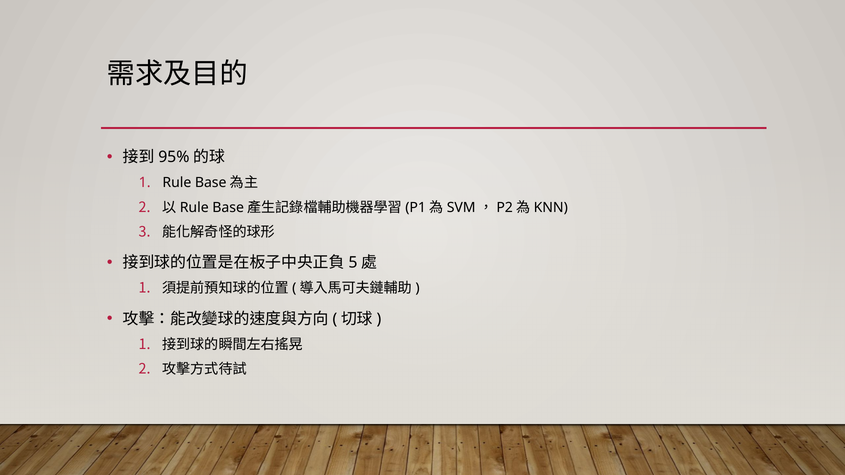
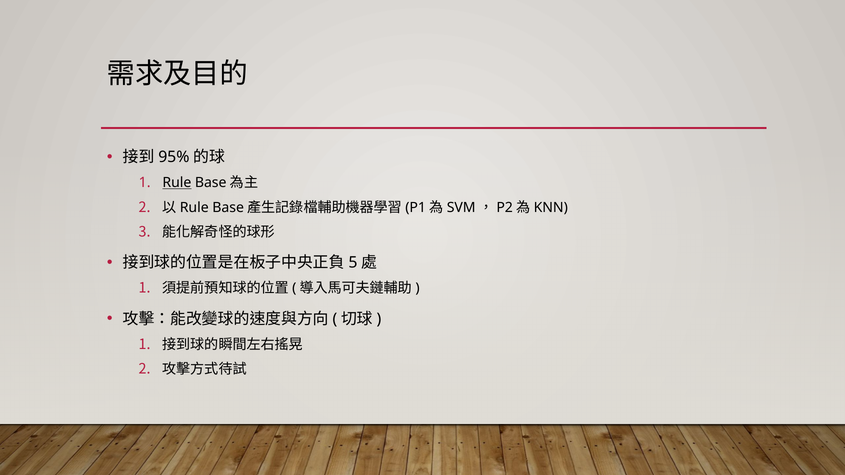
Rule underline: none -> present (177, 183)
